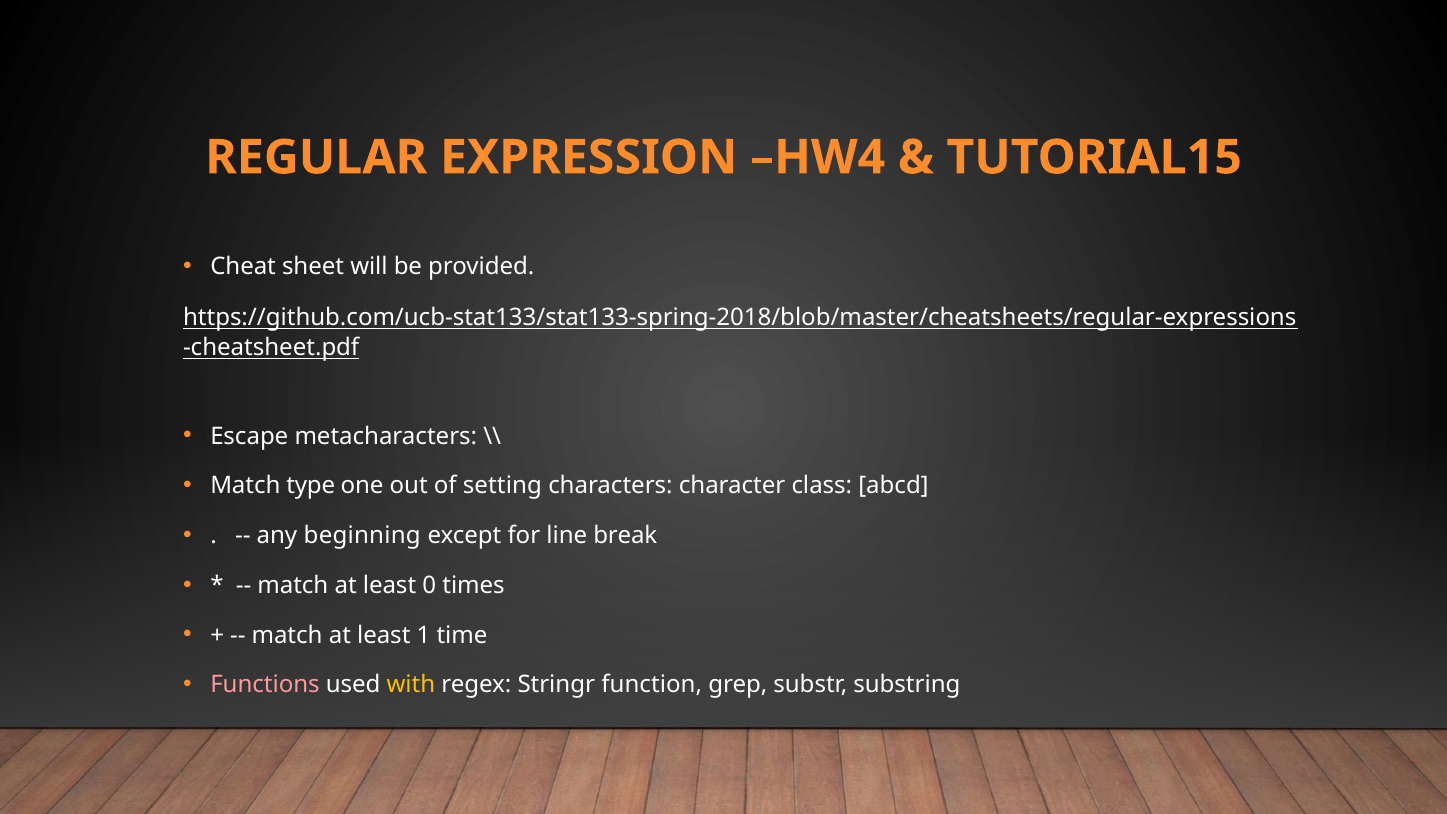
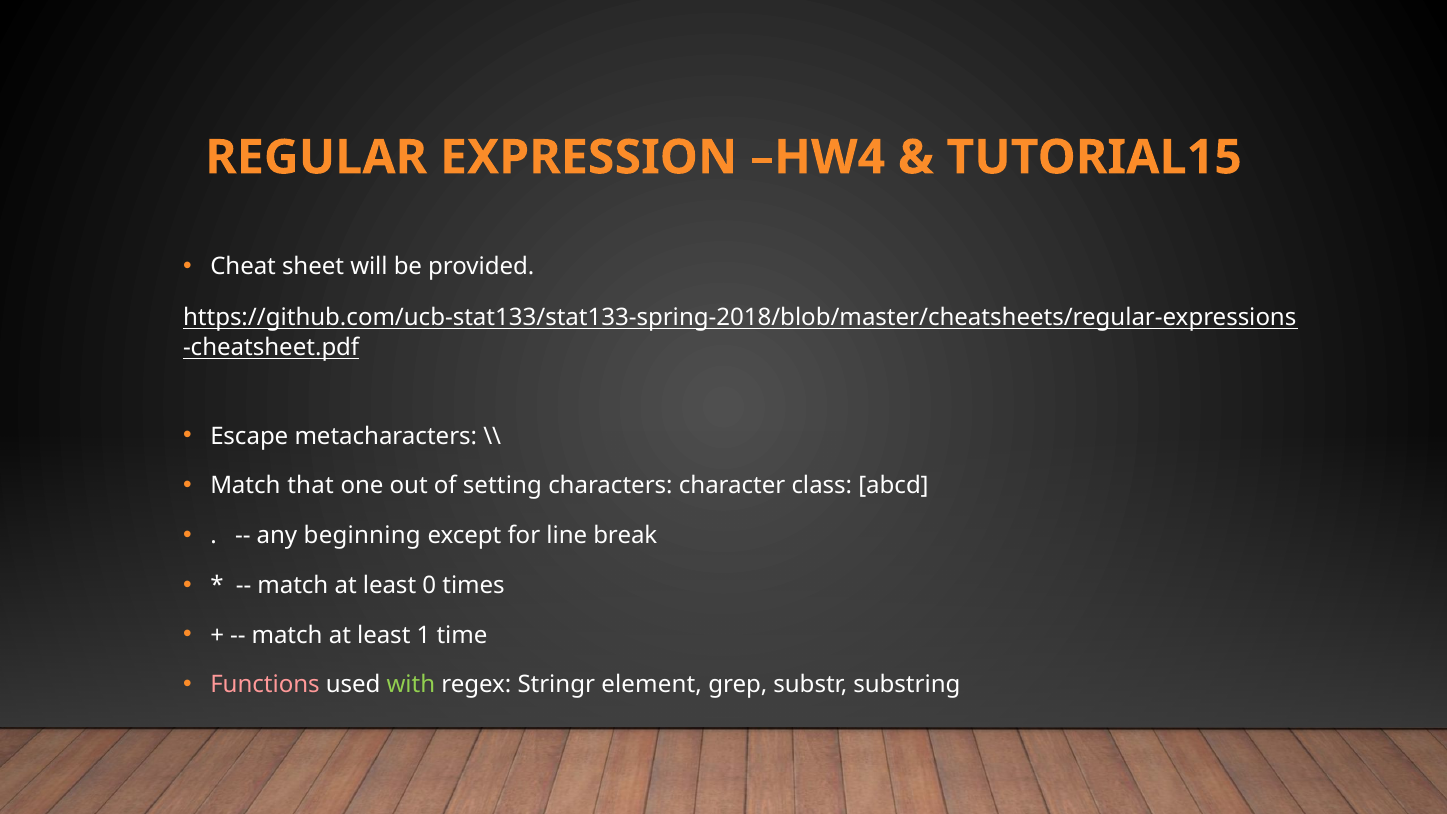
type: type -> that (311, 486)
with colour: yellow -> light green (411, 685)
function: function -> element (652, 685)
